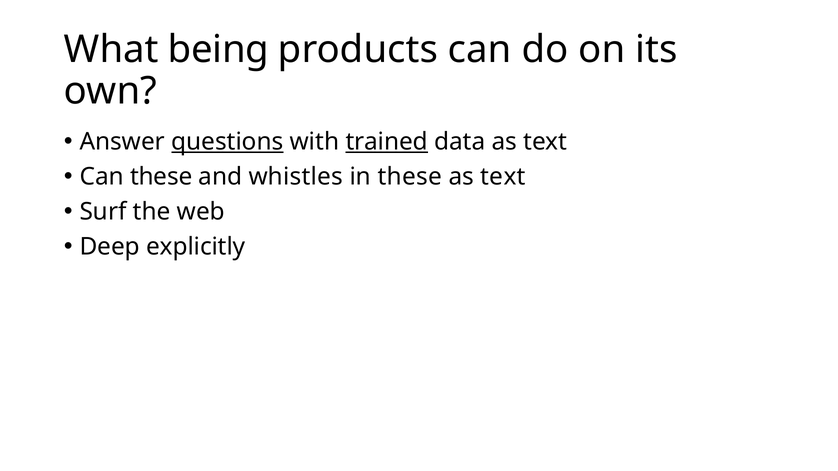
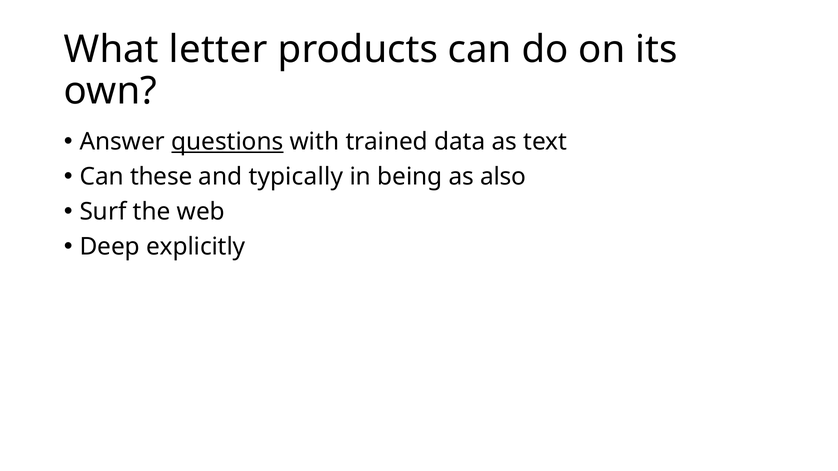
being: being -> letter (218, 50)
trained underline: present -> none (387, 142)
whistles: whistles -> typically (296, 177)
in these: these -> being (410, 177)
text: text -> also (503, 177)
